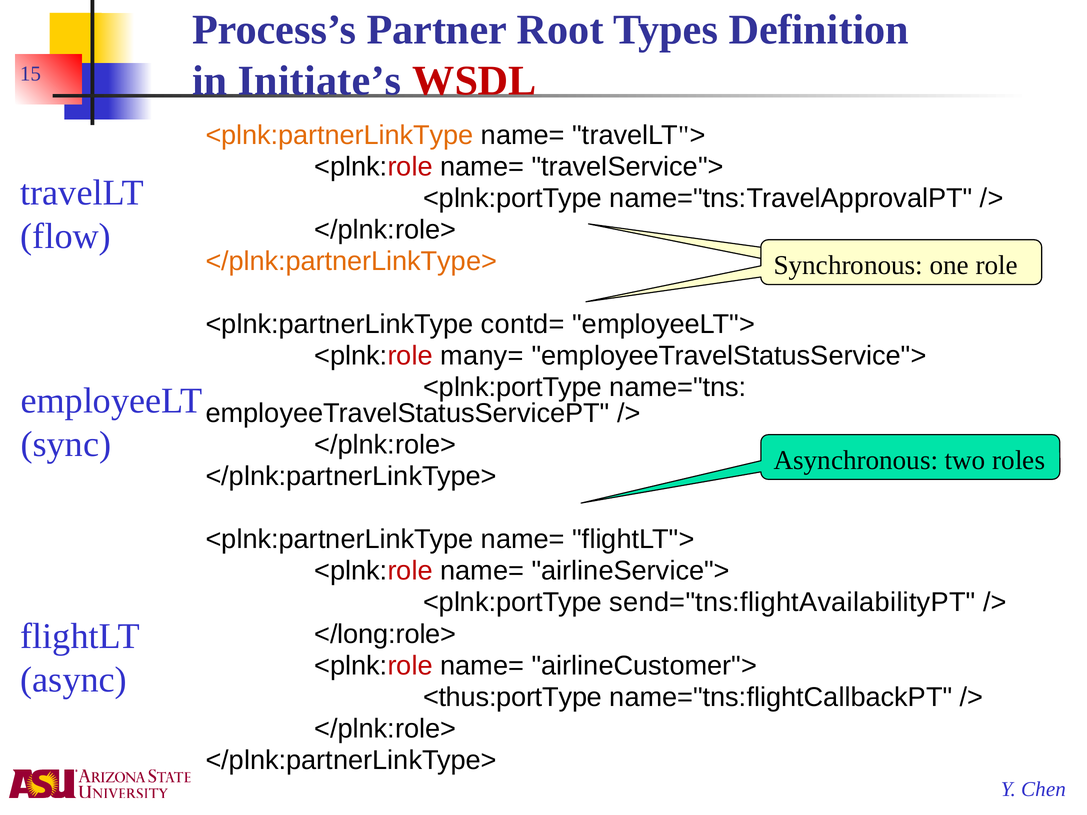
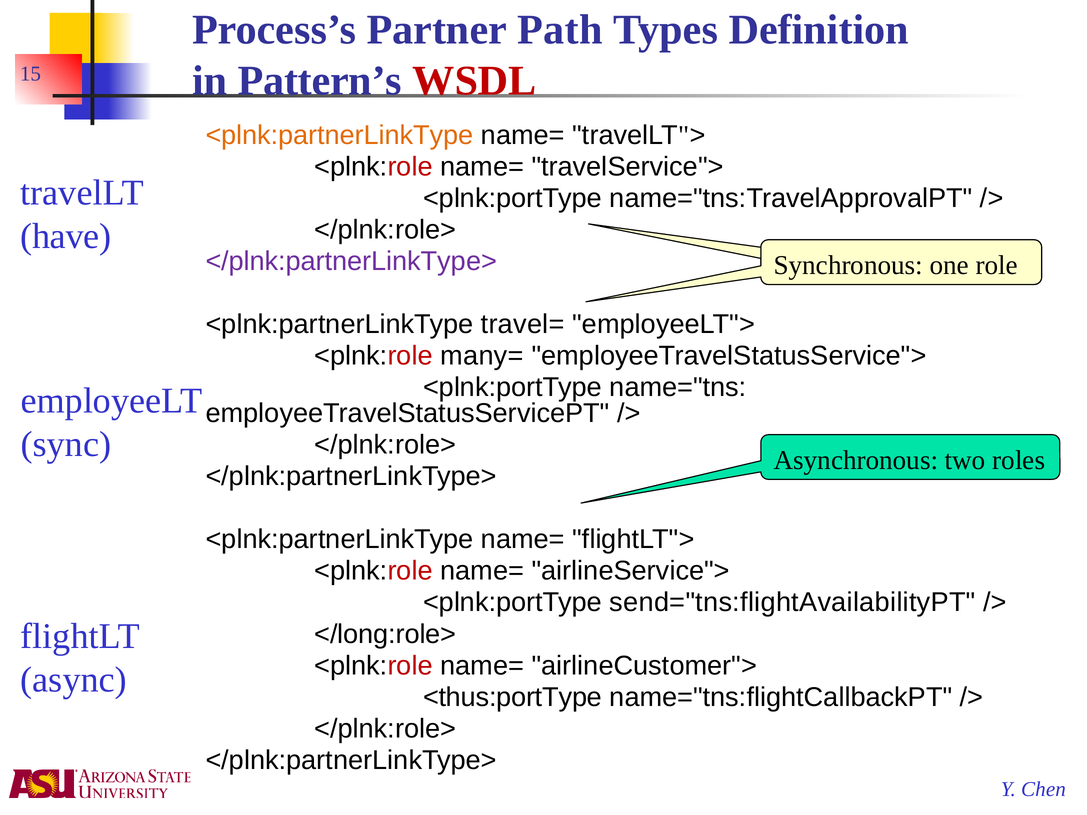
Root: Root -> Path (560, 30)
Initiate’s: Initiate’s -> Pattern’s (320, 81)
flow: flow -> have (66, 237)
</plnk:partnerLinkType> colour: orange -> purple (351, 261)
contd=: contd= -> travel= (523, 324)
